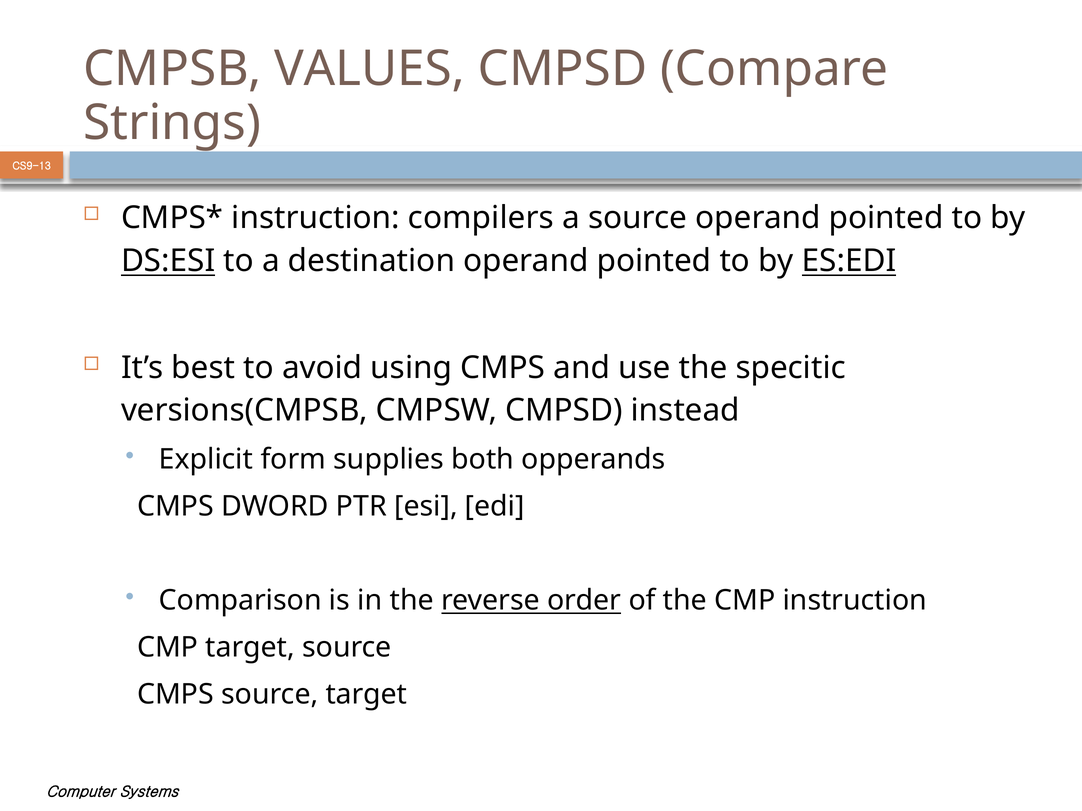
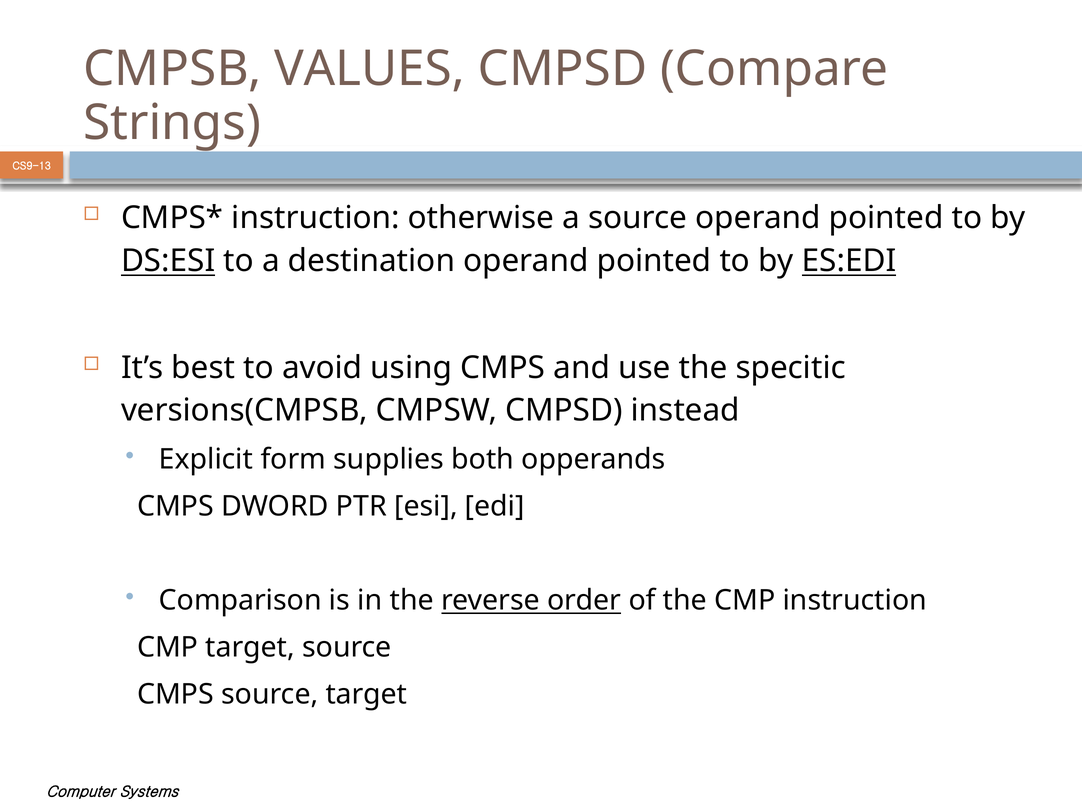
compilers: compilers -> otherwise (481, 218)
